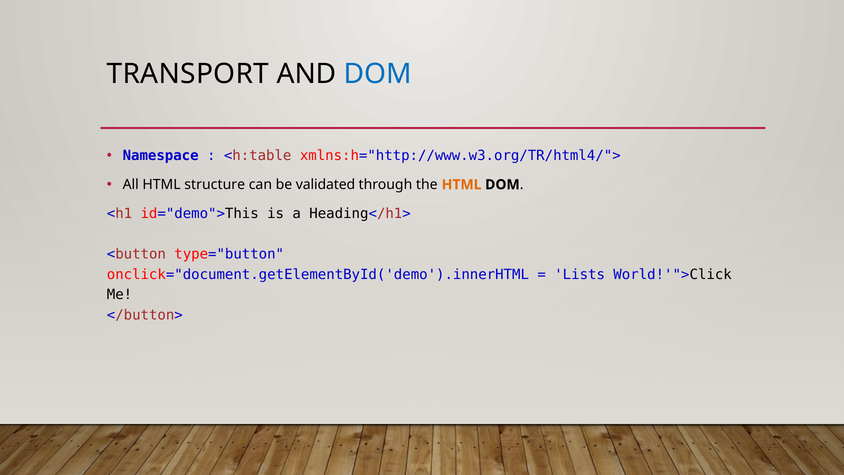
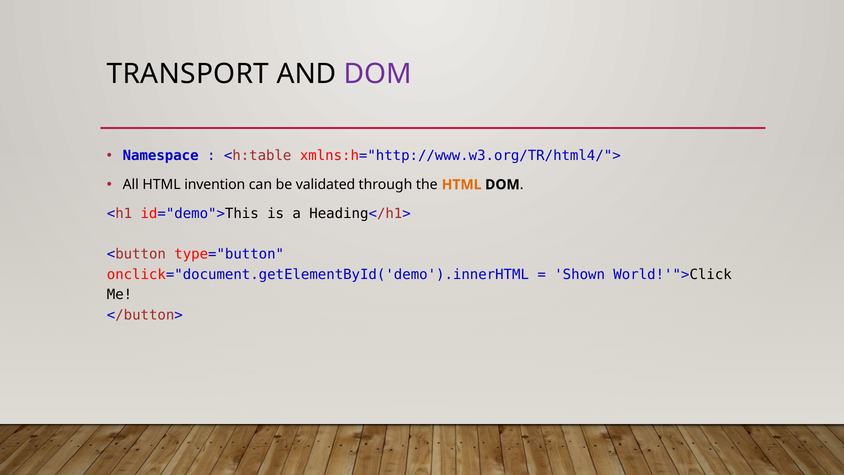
DOM colour: blue -> purple (378, 74)
structure: structure -> invention (215, 185)
Lists: Lists -> Shown (580, 274)
